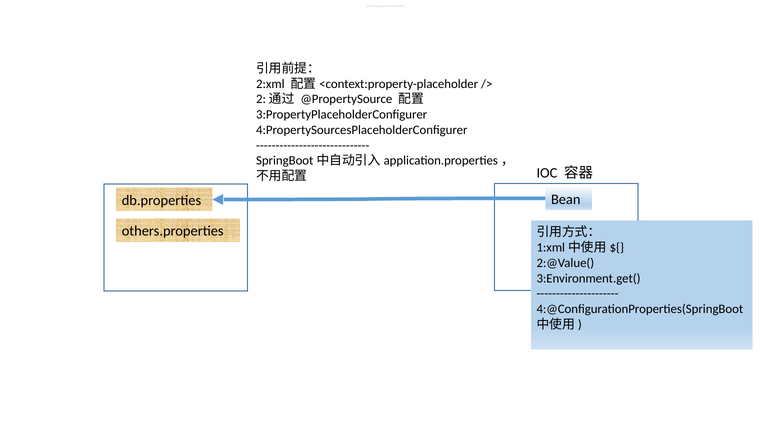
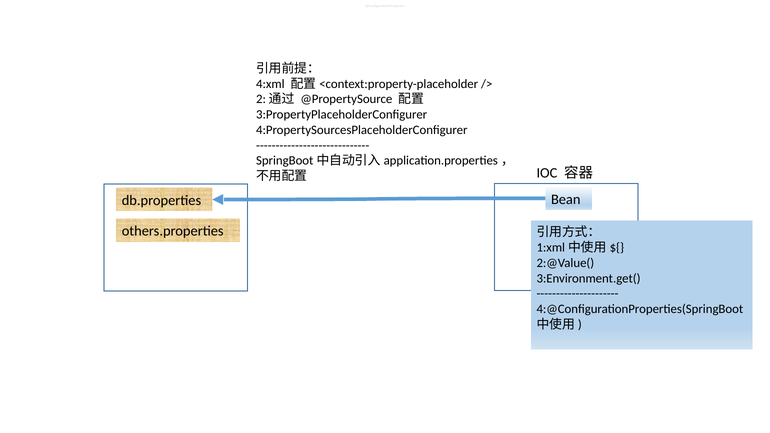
2:xml: 2:xml -> 4:xml (270, 84)
